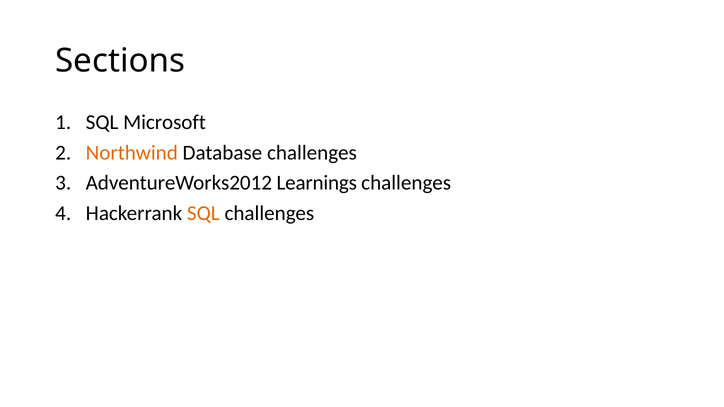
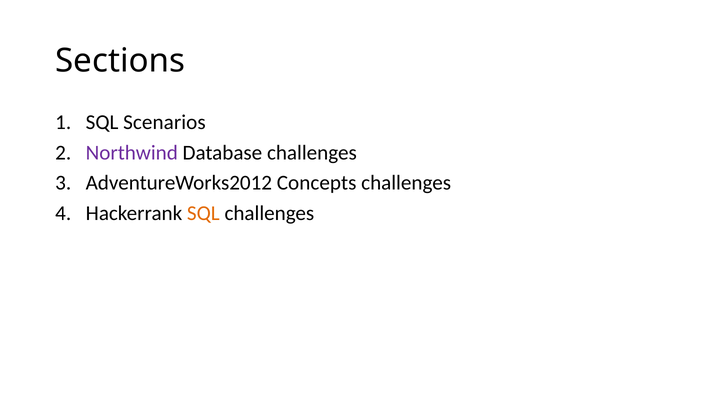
Microsoft: Microsoft -> Scenarios (164, 122)
Northwind colour: orange -> purple (132, 153)
Learnings: Learnings -> Concepts (317, 183)
